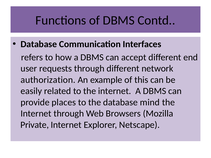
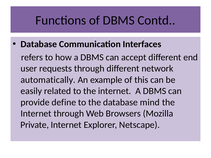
authorization: authorization -> automatically (48, 80)
places: places -> define (64, 102)
